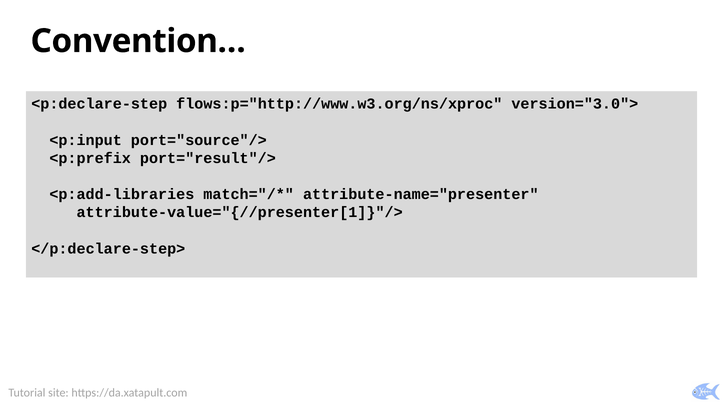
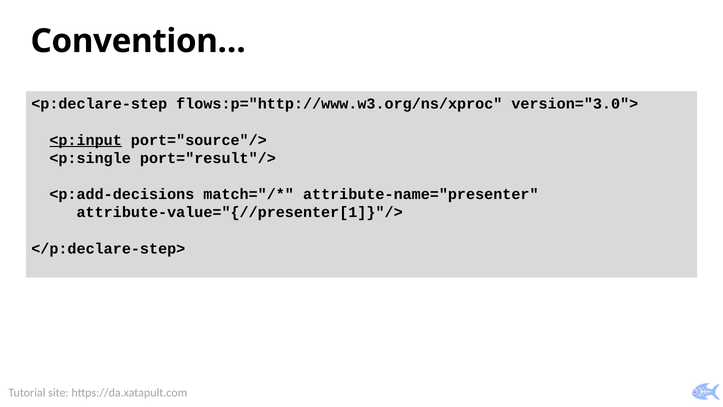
<p:input underline: none -> present (86, 140)
<p:prefix: <p:prefix -> <p:single (90, 158)
<p:add-libraries: <p:add-libraries -> <p:add-decisions (122, 194)
